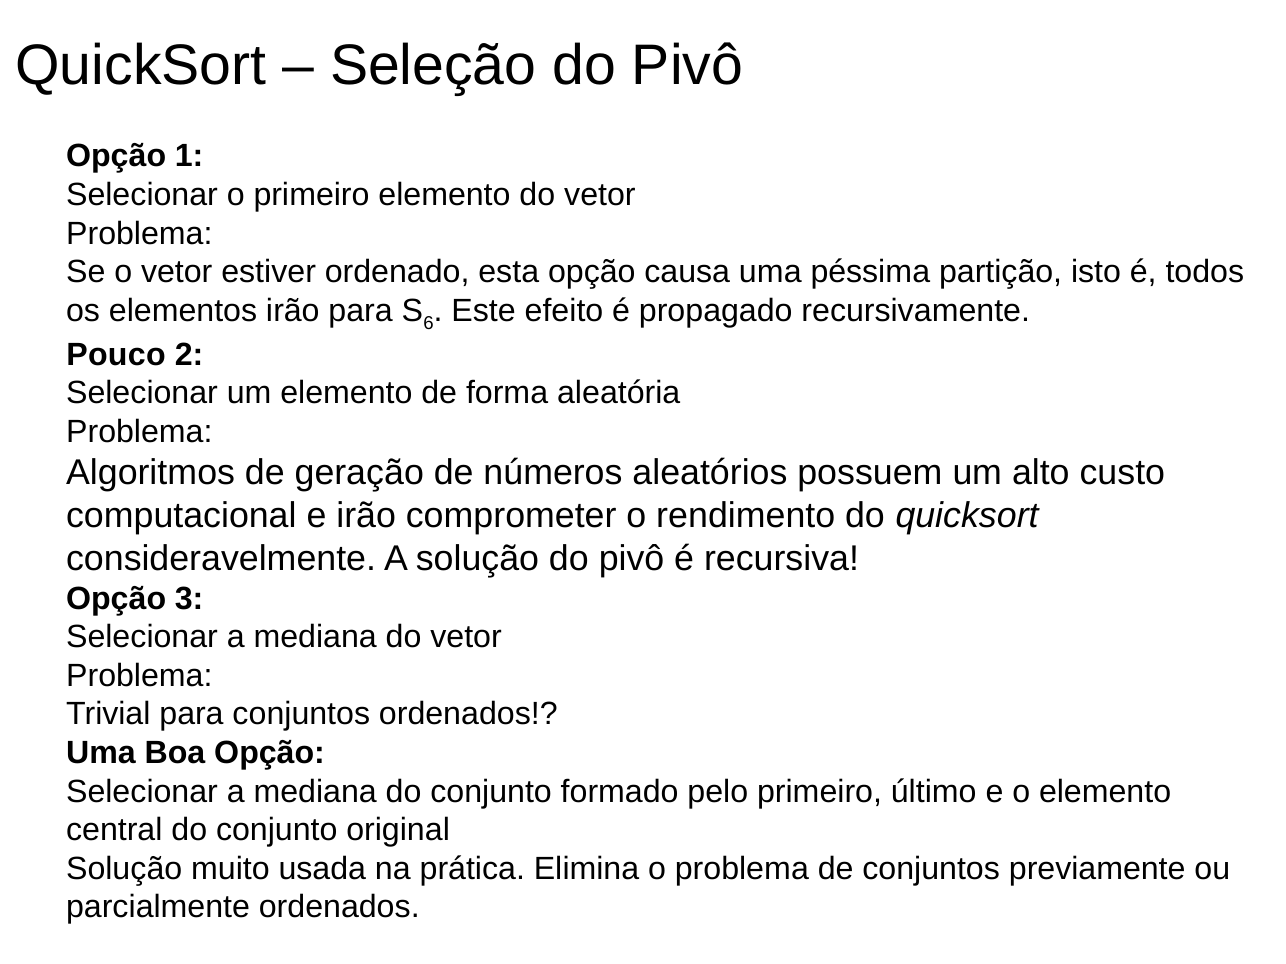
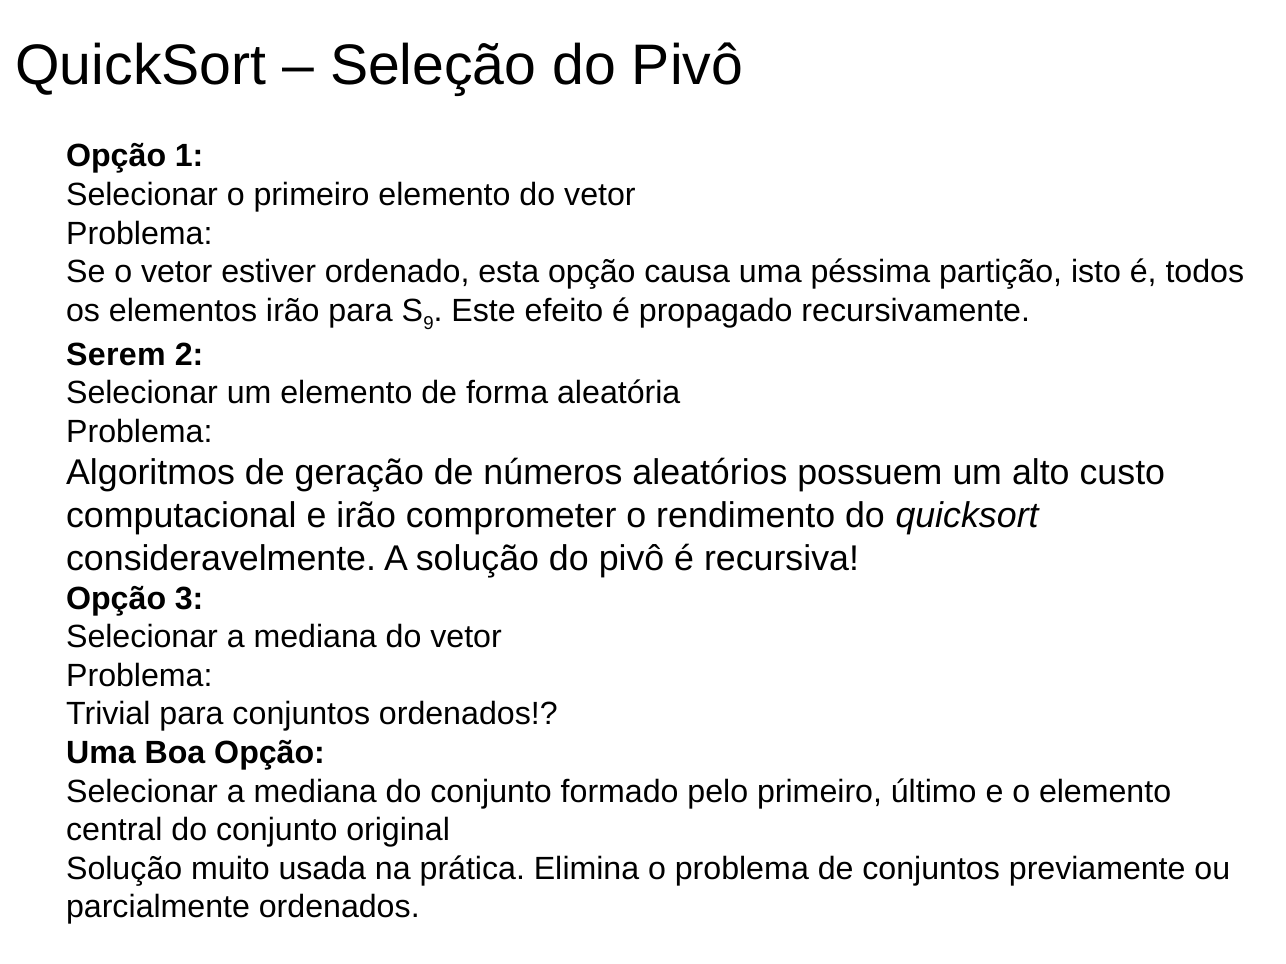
6: 6 -> 9 (429, 323)
Pouco: Pouco -> Serem (116, 355)
